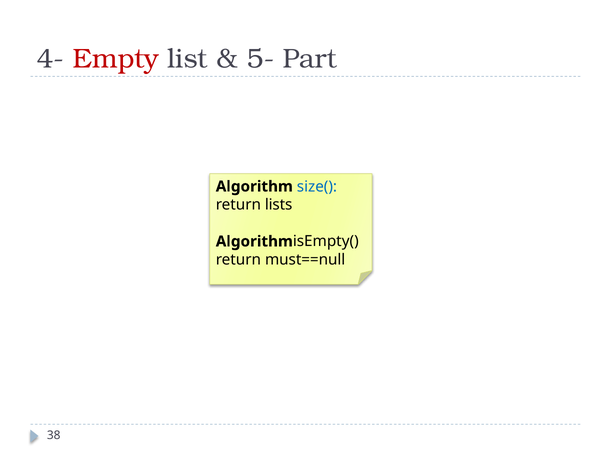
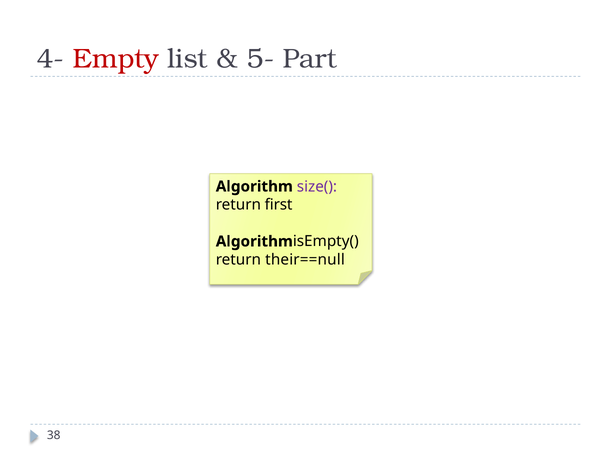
size( colour: blue -> purple (317, 187)
lists: lists -> first (279, 205)
must==null: must==null -> their==null (305, 260)
